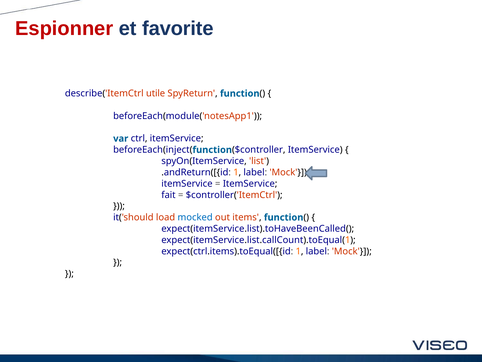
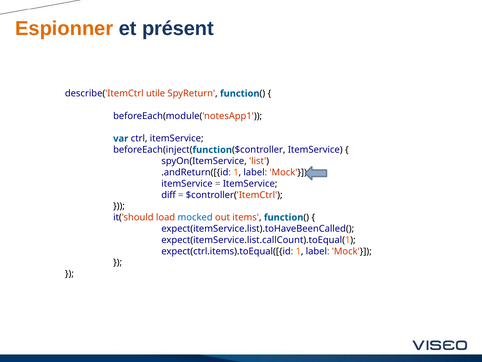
Espionner colour: red -> orange (64, 29)
favorite: favorite -> présent (178, 29)
fait: fait -> diff (169, 195)
